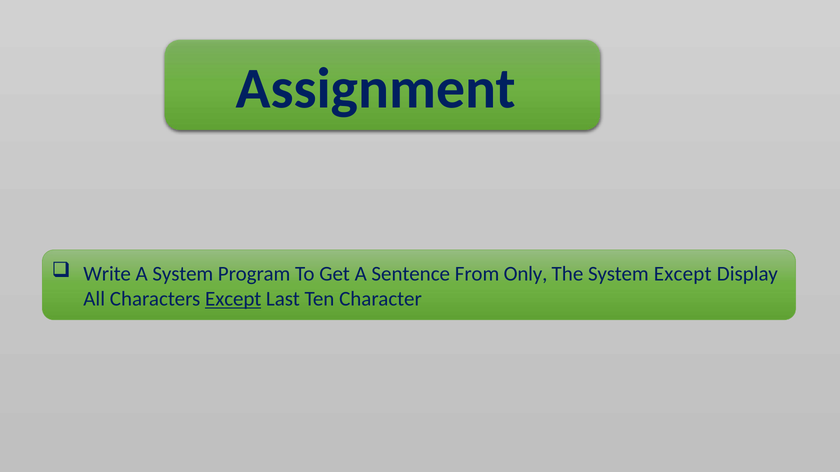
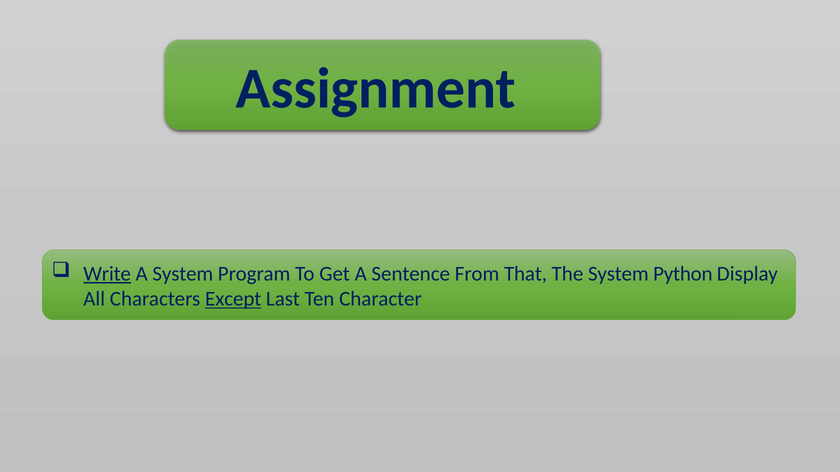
Write underline: none -> present (107, 274)
Only: Only -> That (526, 274)
System Except: Except -> Python (683, 274)
